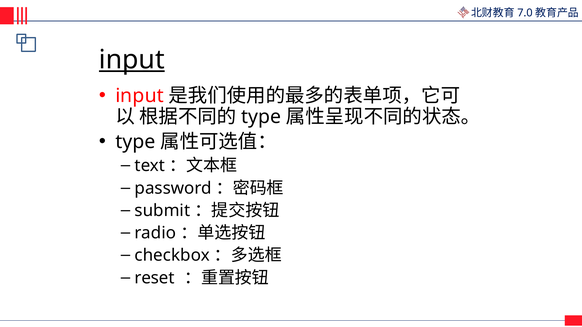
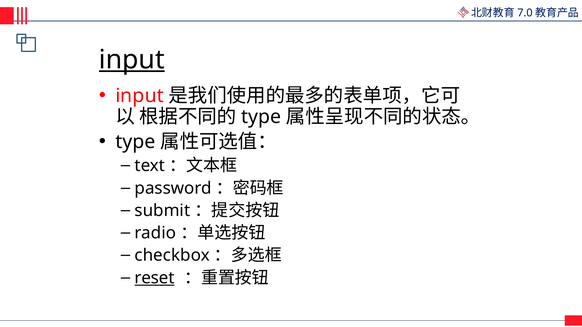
reset underline: none -> present (155, 278)
